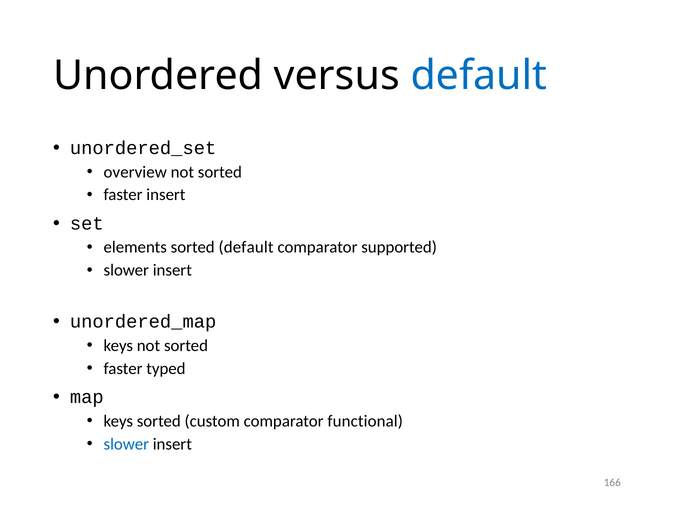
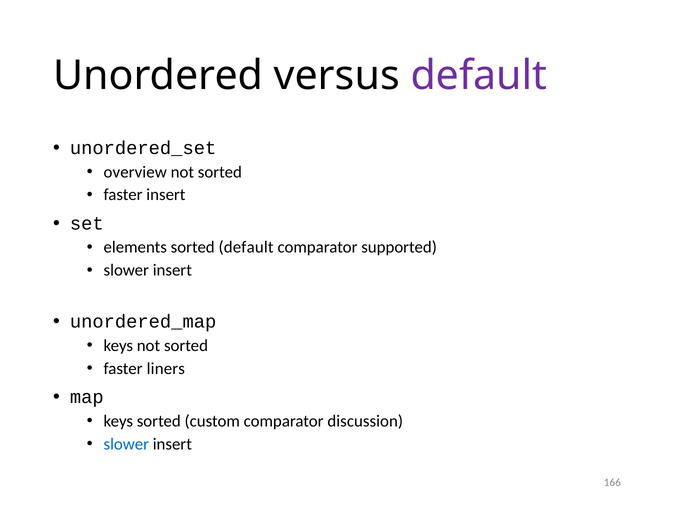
default colour: blue -> purple (479, 75)
typed: typed -> liners (166, 368)
functional: functional -> discussion (365, 421)
